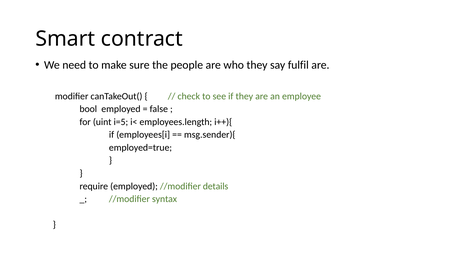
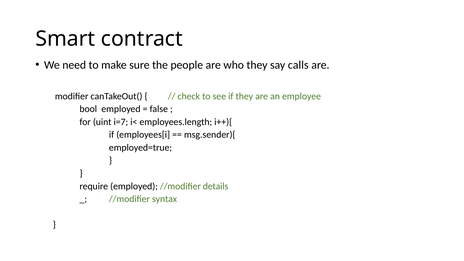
fulfil: fulfil -> calls (298, 65)
i=5: i=5 -> i=7 (121, 122)
